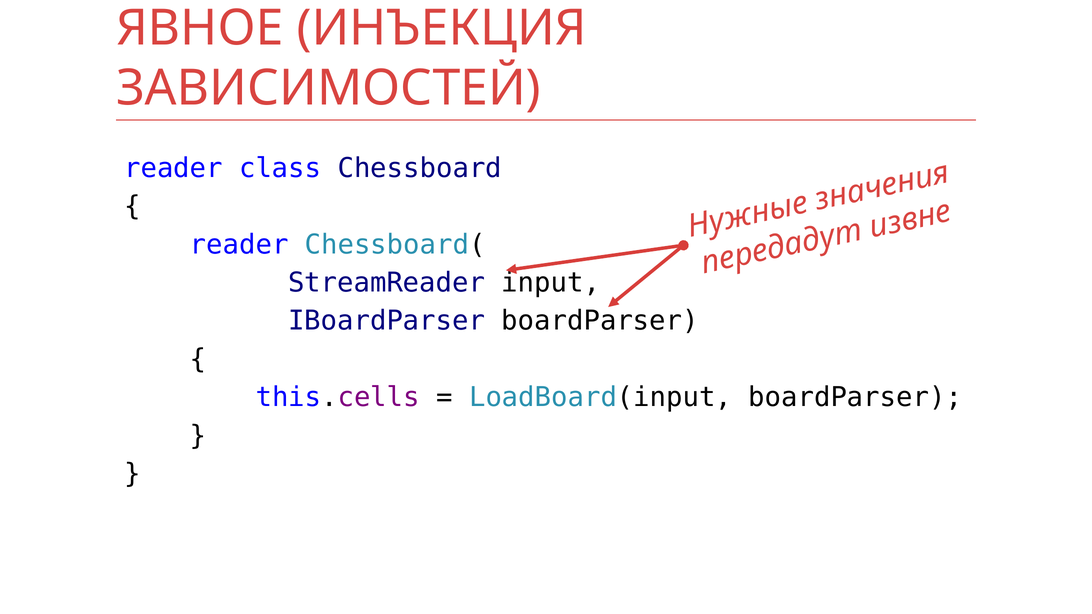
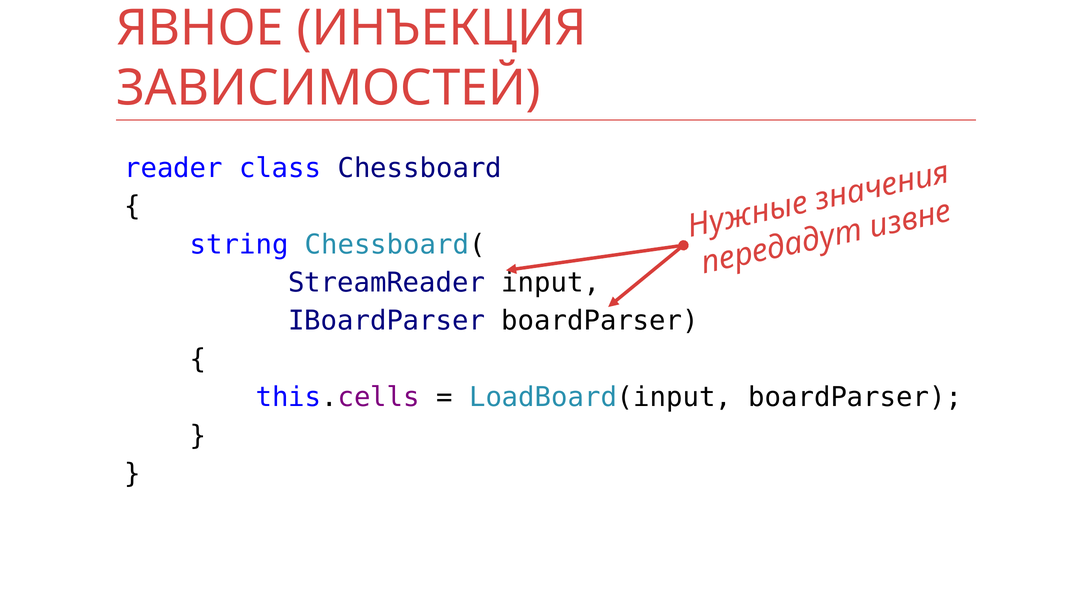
reader: reader -> string (239, 245)
